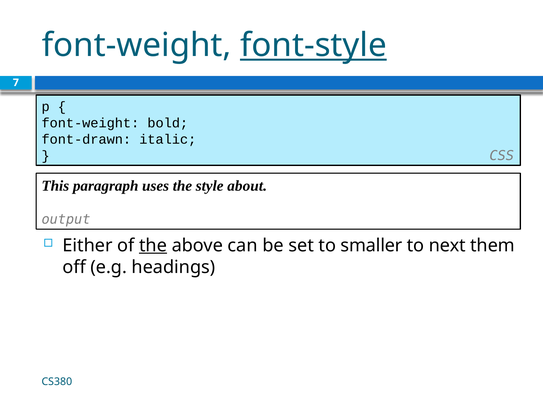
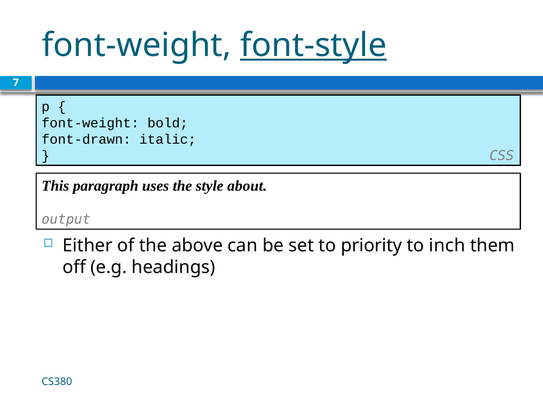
the underline: present -> none (153, 246)
smaller: smaller -> priority (371, 246)
next: next -> inch (447, 246)
